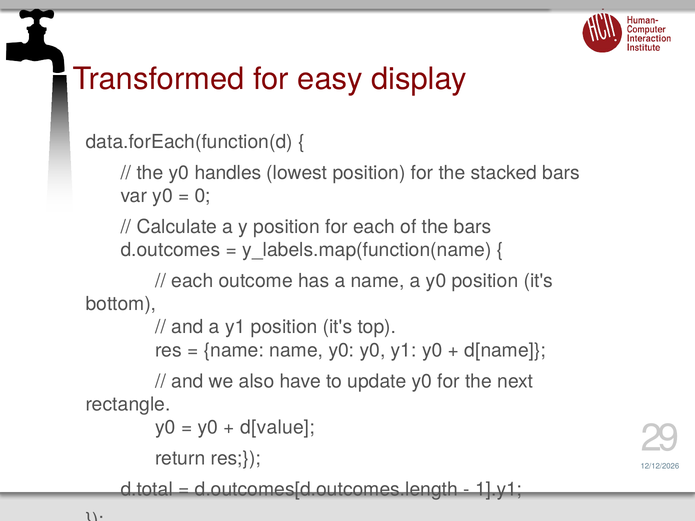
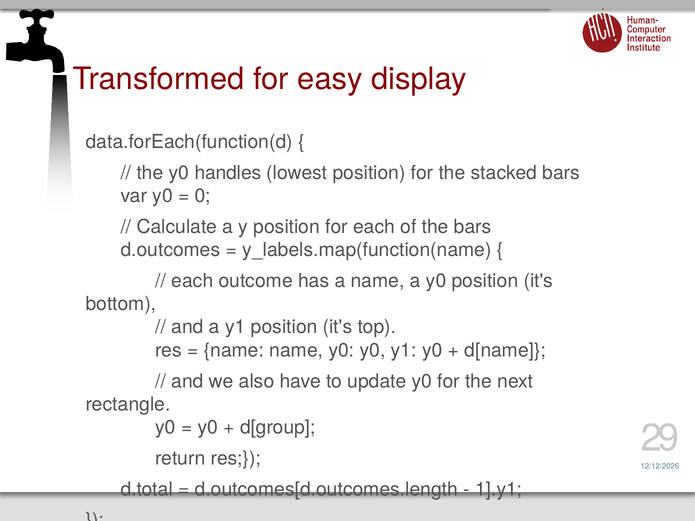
d[value: d[value -> d[group (278, 428)
